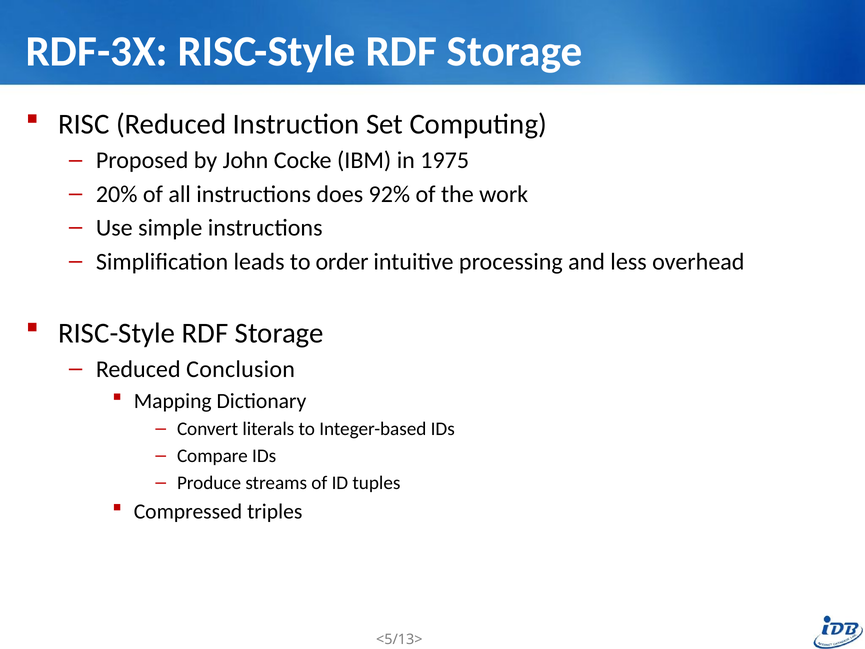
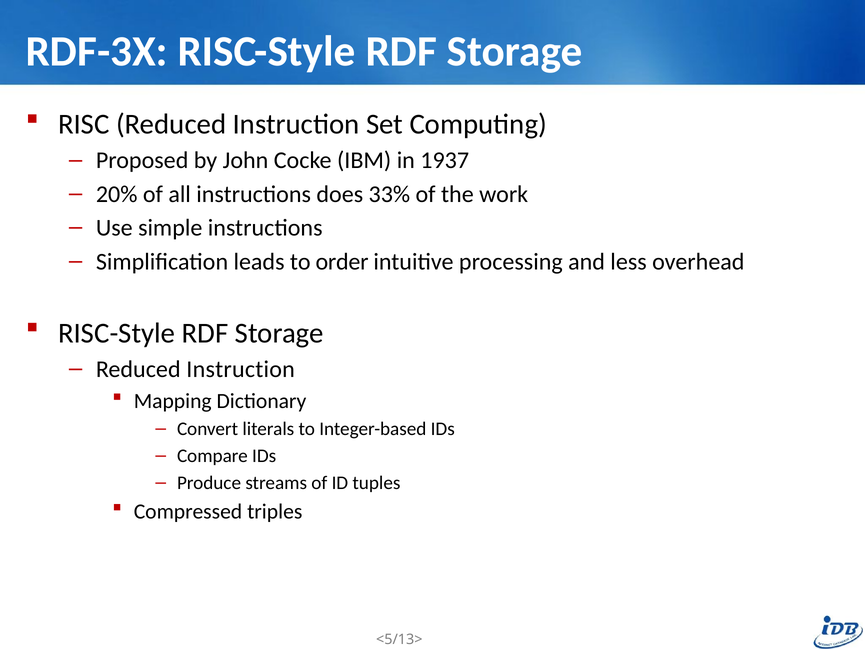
1975: 1975 -> 1937 (445, 160)
92%: 92% -> 33% (389, 194)
Conclusion: Conclusion -> Instruction (241, 369)
